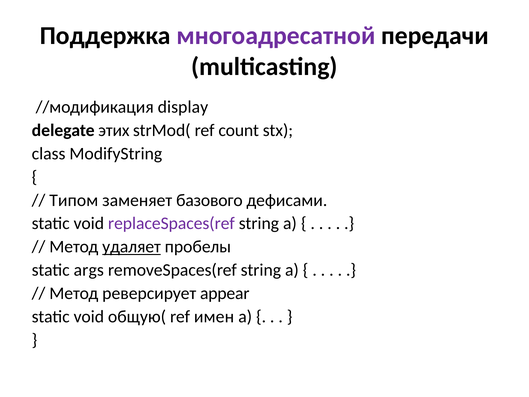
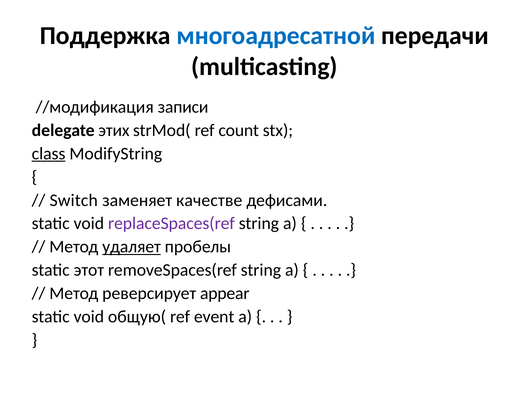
многоадресатной colour: purple -> blue (276, 36)
display: display -> записи (183, 107)
class underline: none -> present (49, 154)
Типом: Типом -> Switch (74, 200)
базового: базового -> качестве (209, 200)
args: args -> этот (89, 270)
имен: имен -> event (214, 316)
